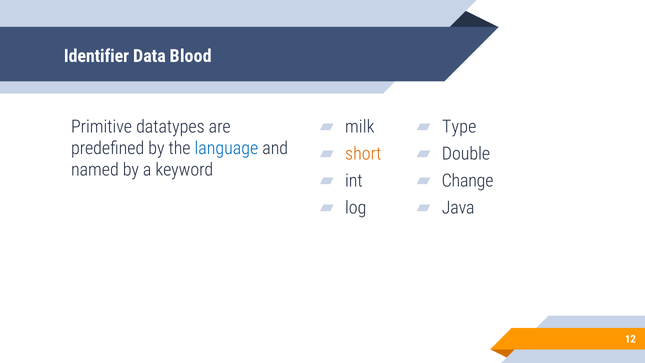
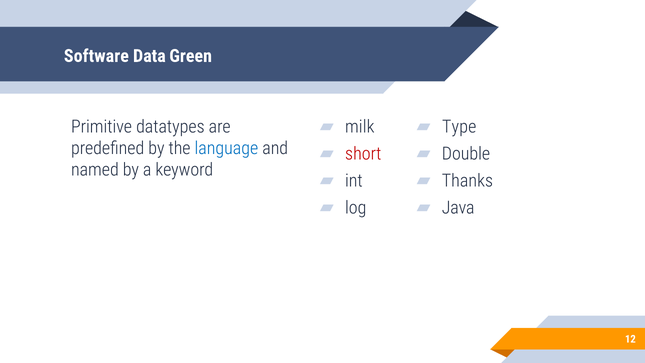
Identifier: Identifier -> Software (96, 56)
Blood: Blood -> Green (191, 56)
short colour: orange -> red (363, 154)
Change: Change -> Thanks (467, 181)
